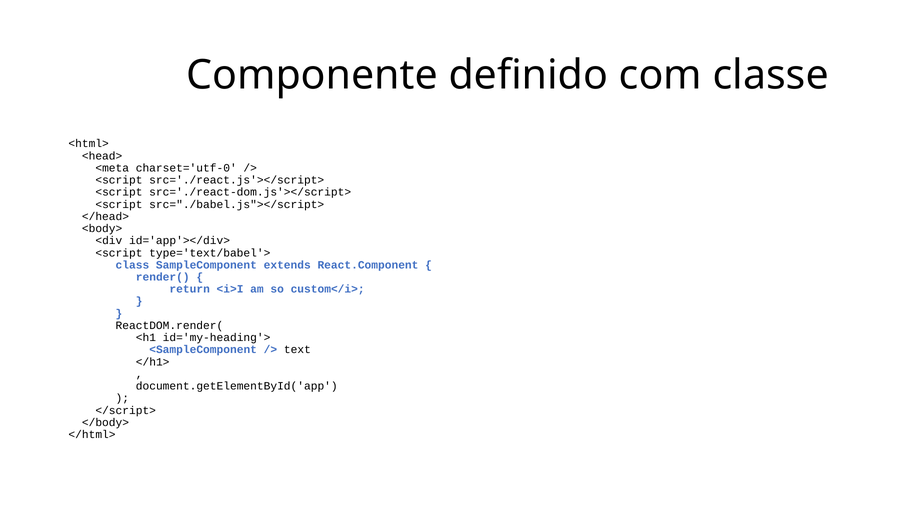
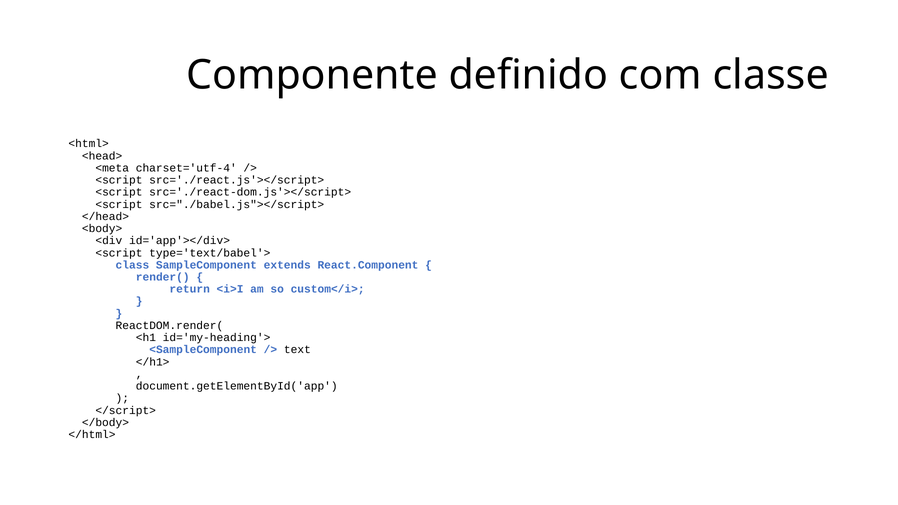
charset='utf-0: charset='utf-0 -> charset='utf-4 (186, 168)
